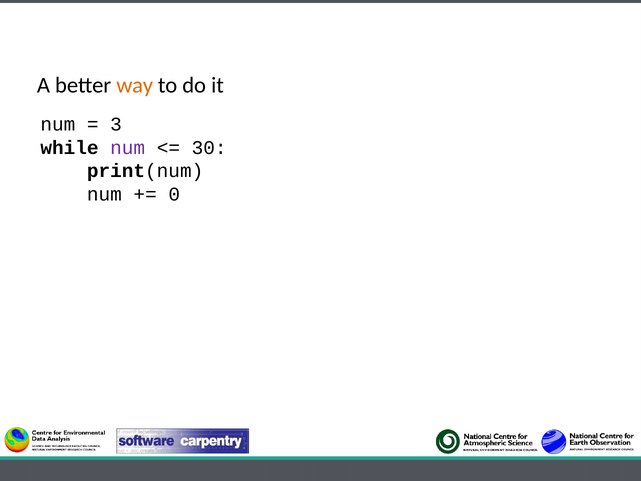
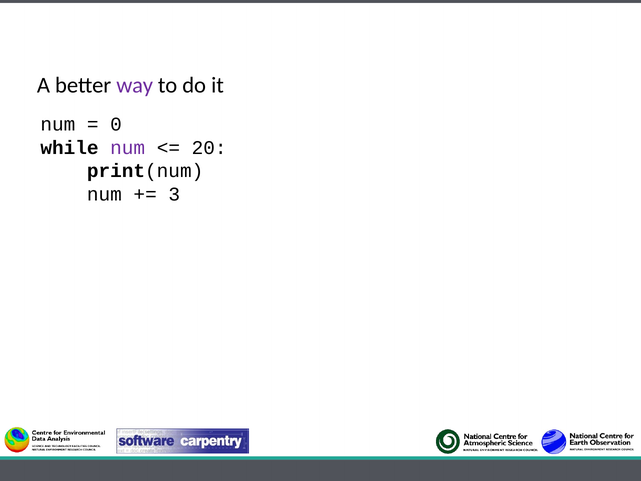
way colour: orange -> purple (135, 85)
3: 3 -> 0 (116, 124)
30: 30 -> 20 (209, 148)
0: 0 -> 3 (174, 194)
